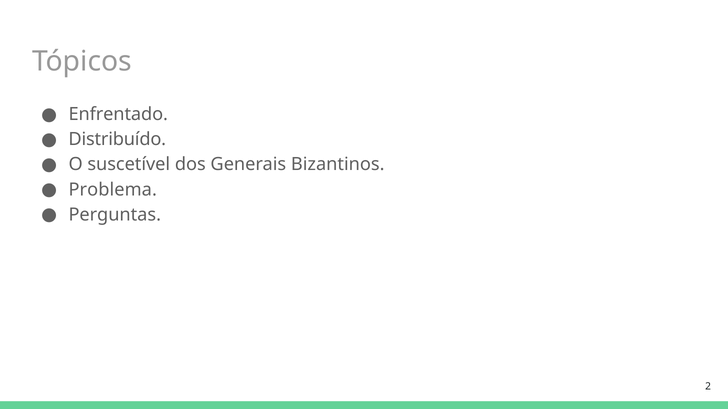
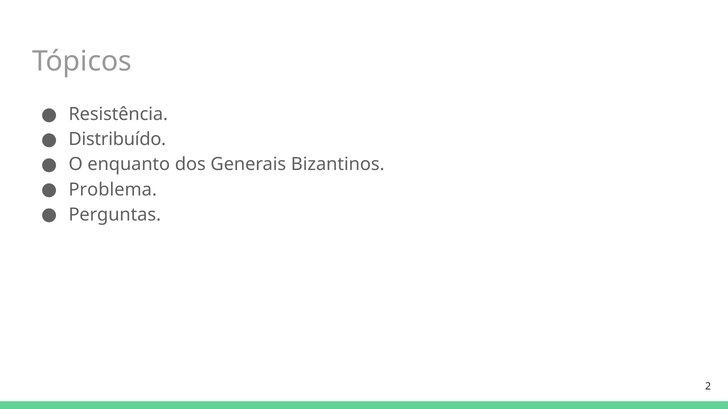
Enfrentado: Enfrentado -> Resistência (118, 114)
suscetível: suscetível -> enquanto (129, 165)
